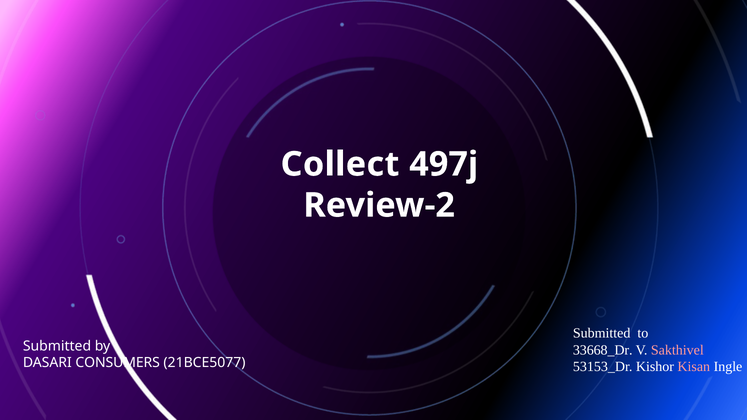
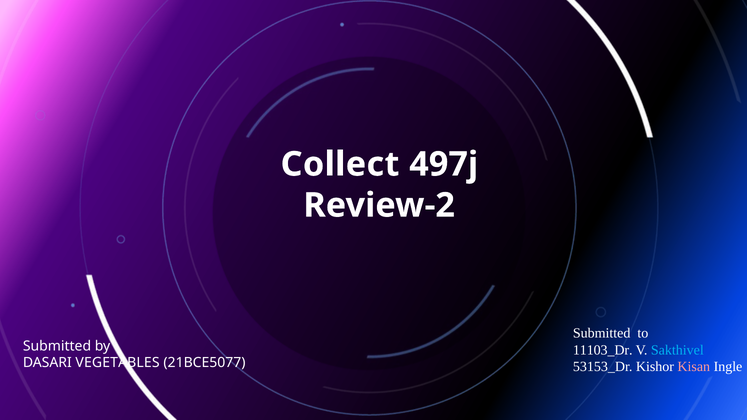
33668_Dr: 33668_Dr -> 11103_Dr (603, 350)
Sakthivel colour: pink -> light blue (677, 350)
CONSUMERS: CONSUMERS -> VEGETABLES (118, 363)
